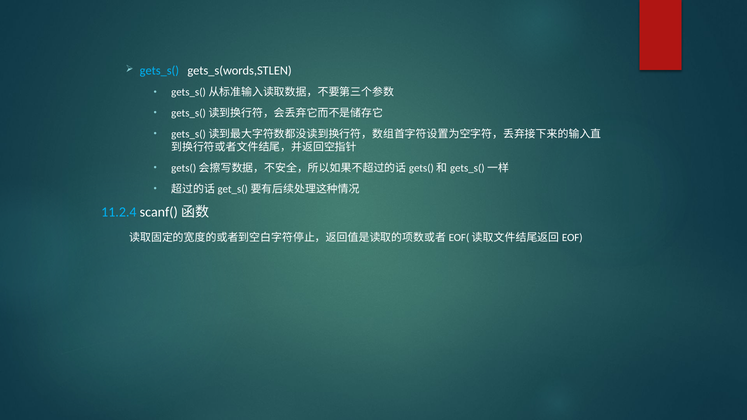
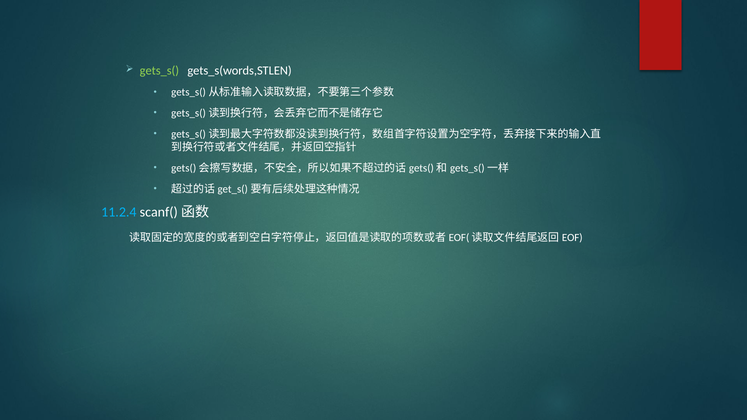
gets_s( colour: light blue -> light green (159, 71)
